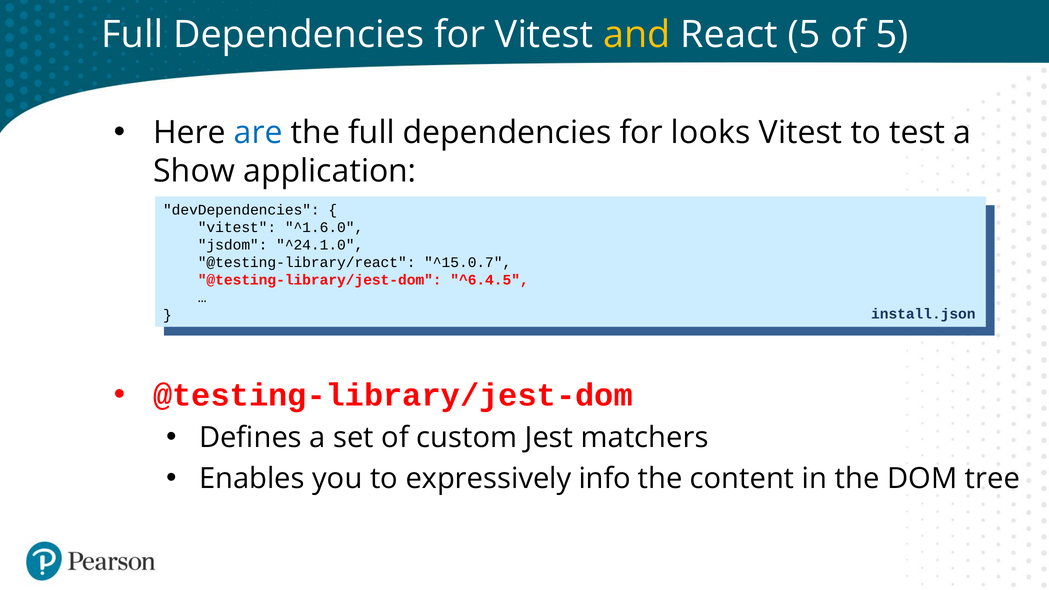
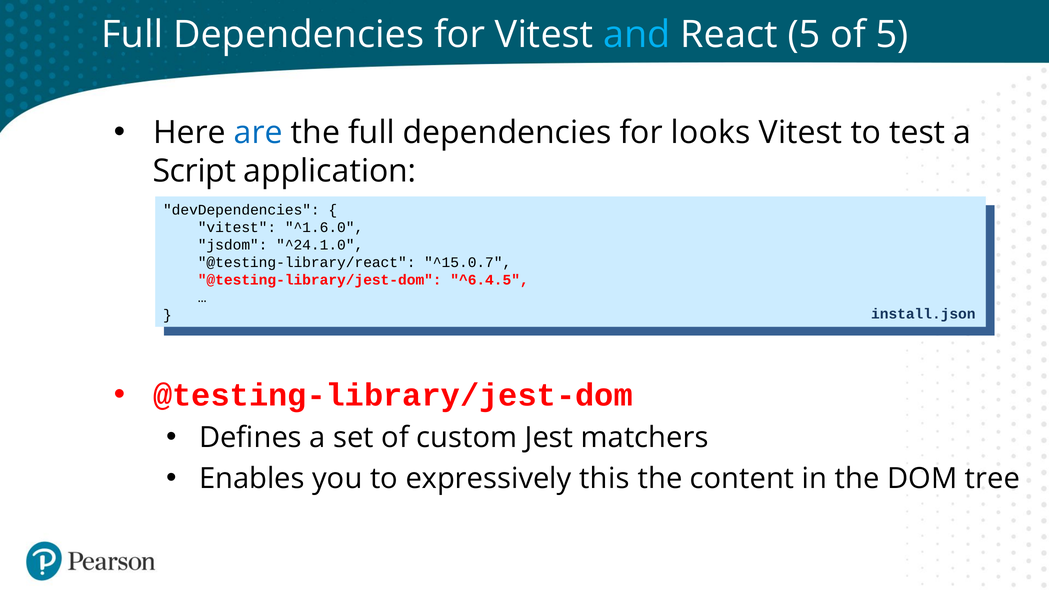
and colour: yellow -> light blue (637, 35)
Show: Show -> Script (194, 171)
info: info -> this (604, 479)
